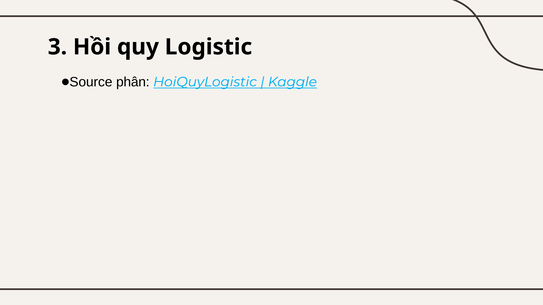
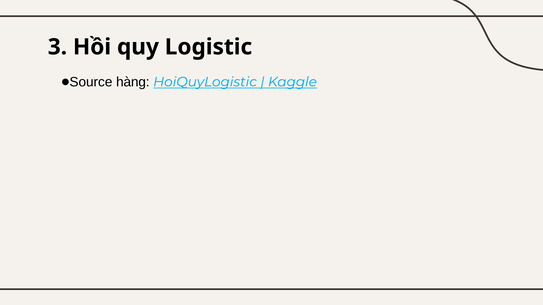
phân: phân -> hàng (133, 82)
